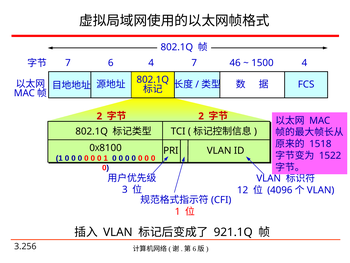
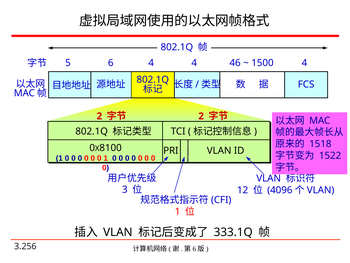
7: 7 -> 5 (68, 63)
6 7: 7 -> 4 (194, 63)
921.1Q: 921.1Q -> 333.1Q (233, 232)
